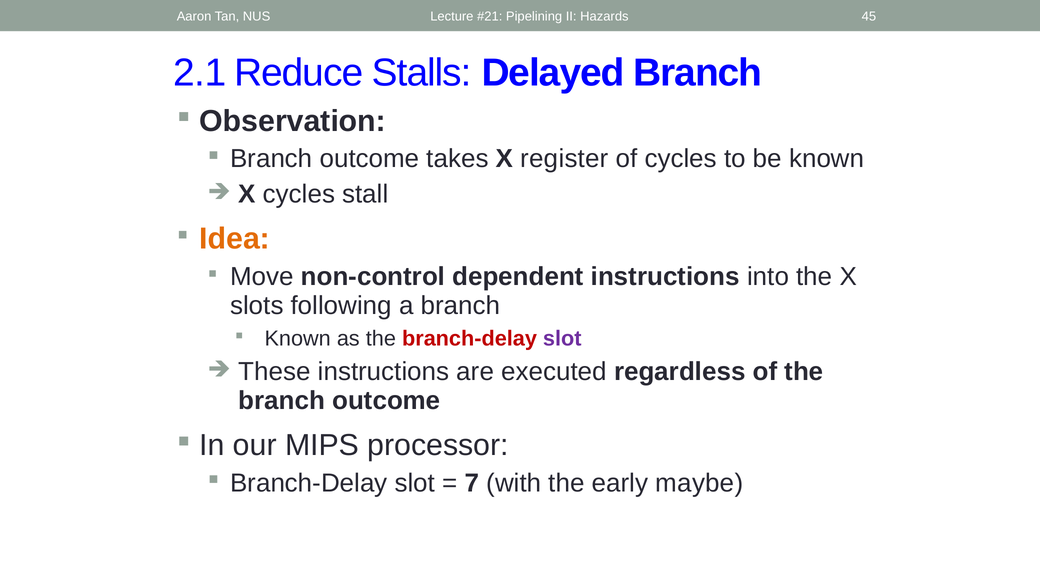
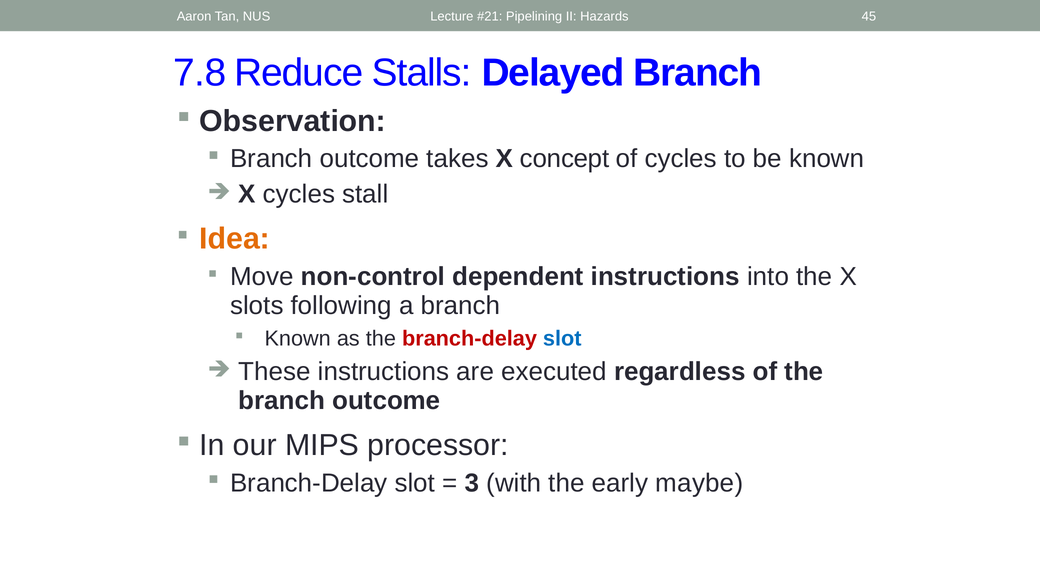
2.1: 2.1 -> 7.8 (200, 73)
register: register -> concept (565, 159)
slot colour: purple -> blue (562, 339)
7: 7 -> 3 (472, 483)
